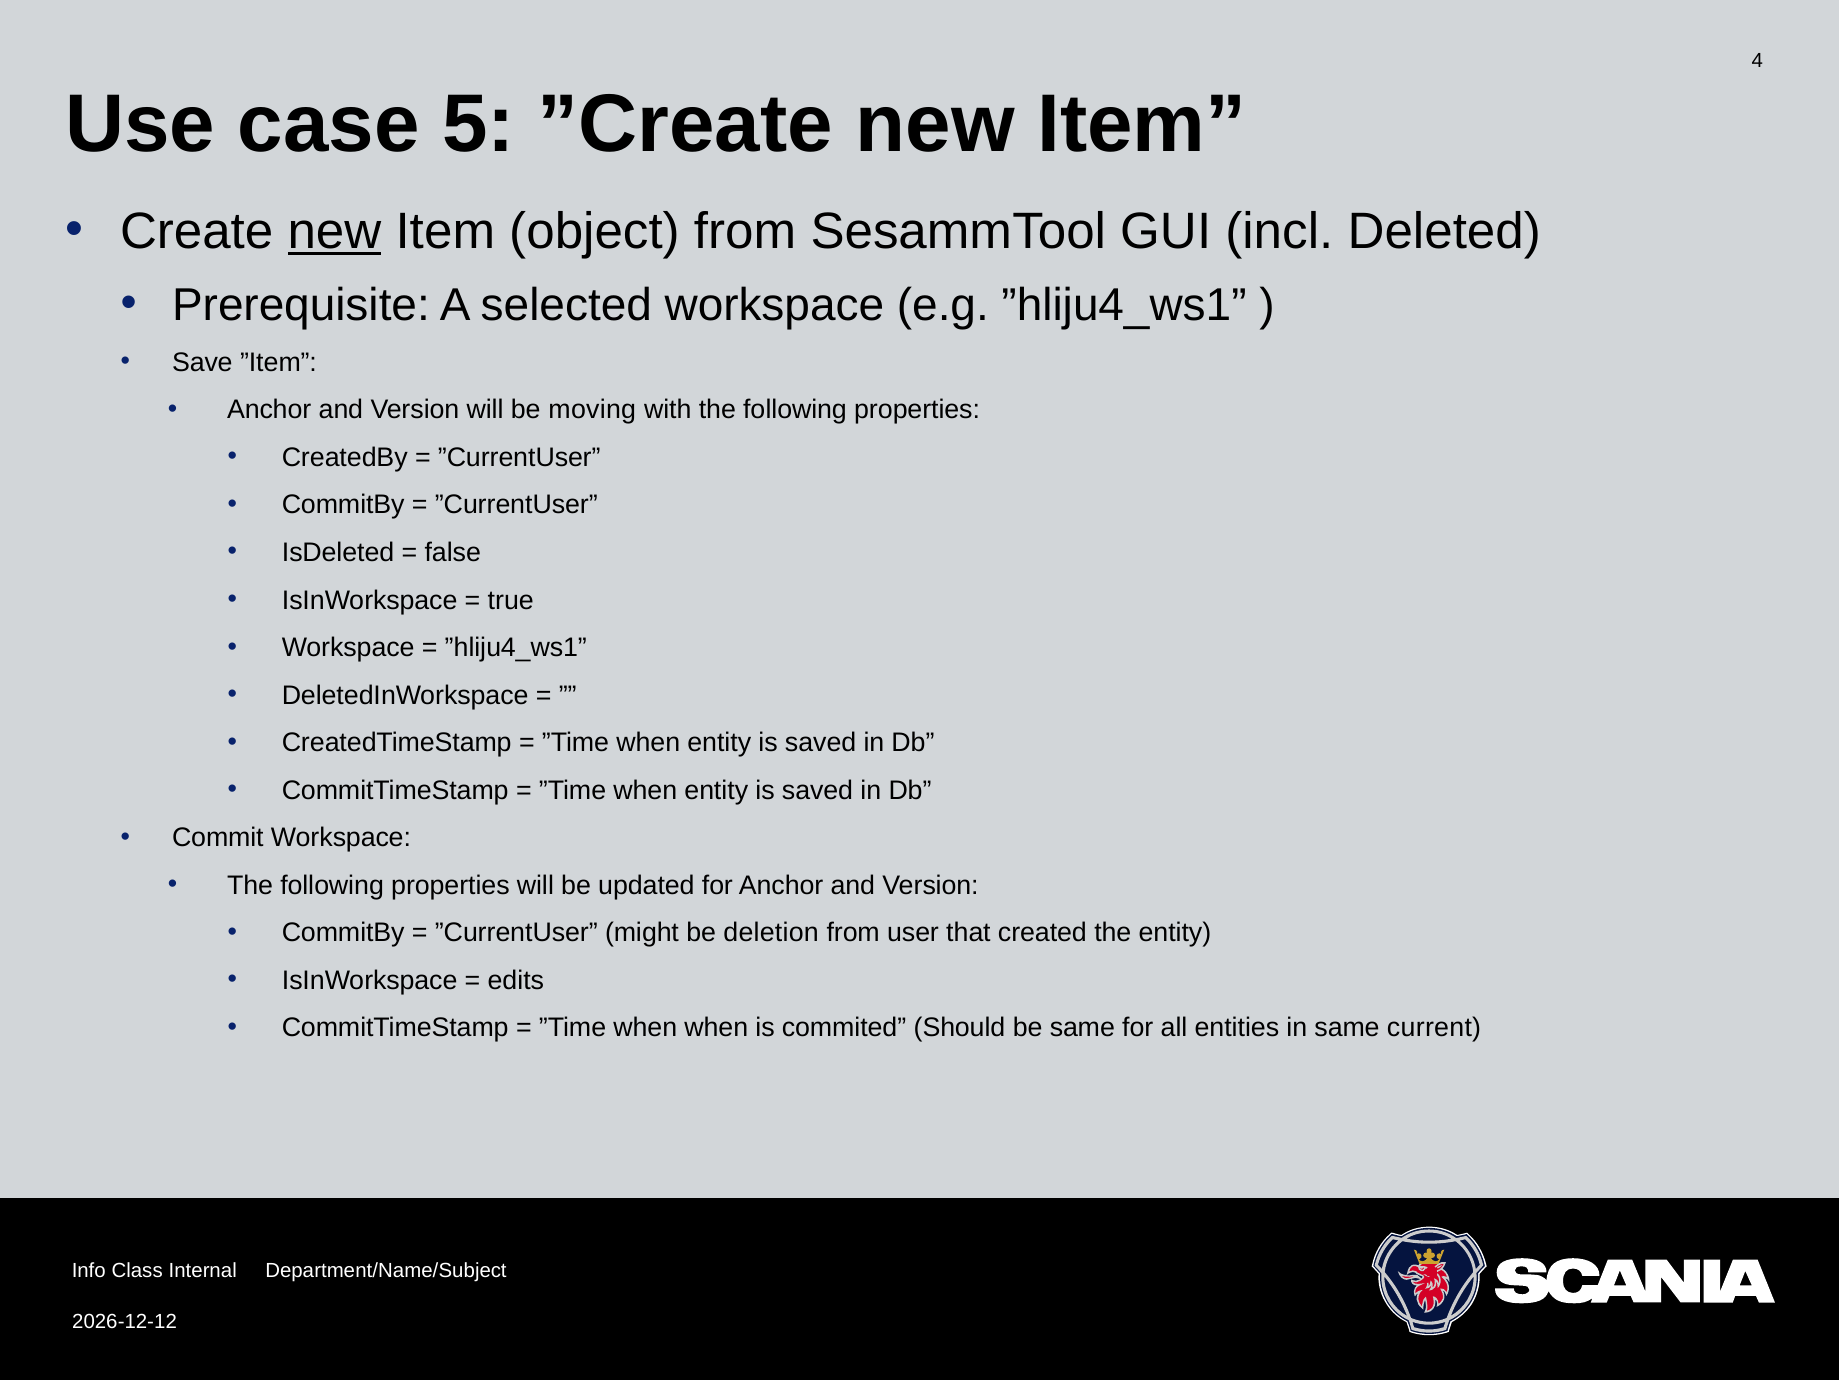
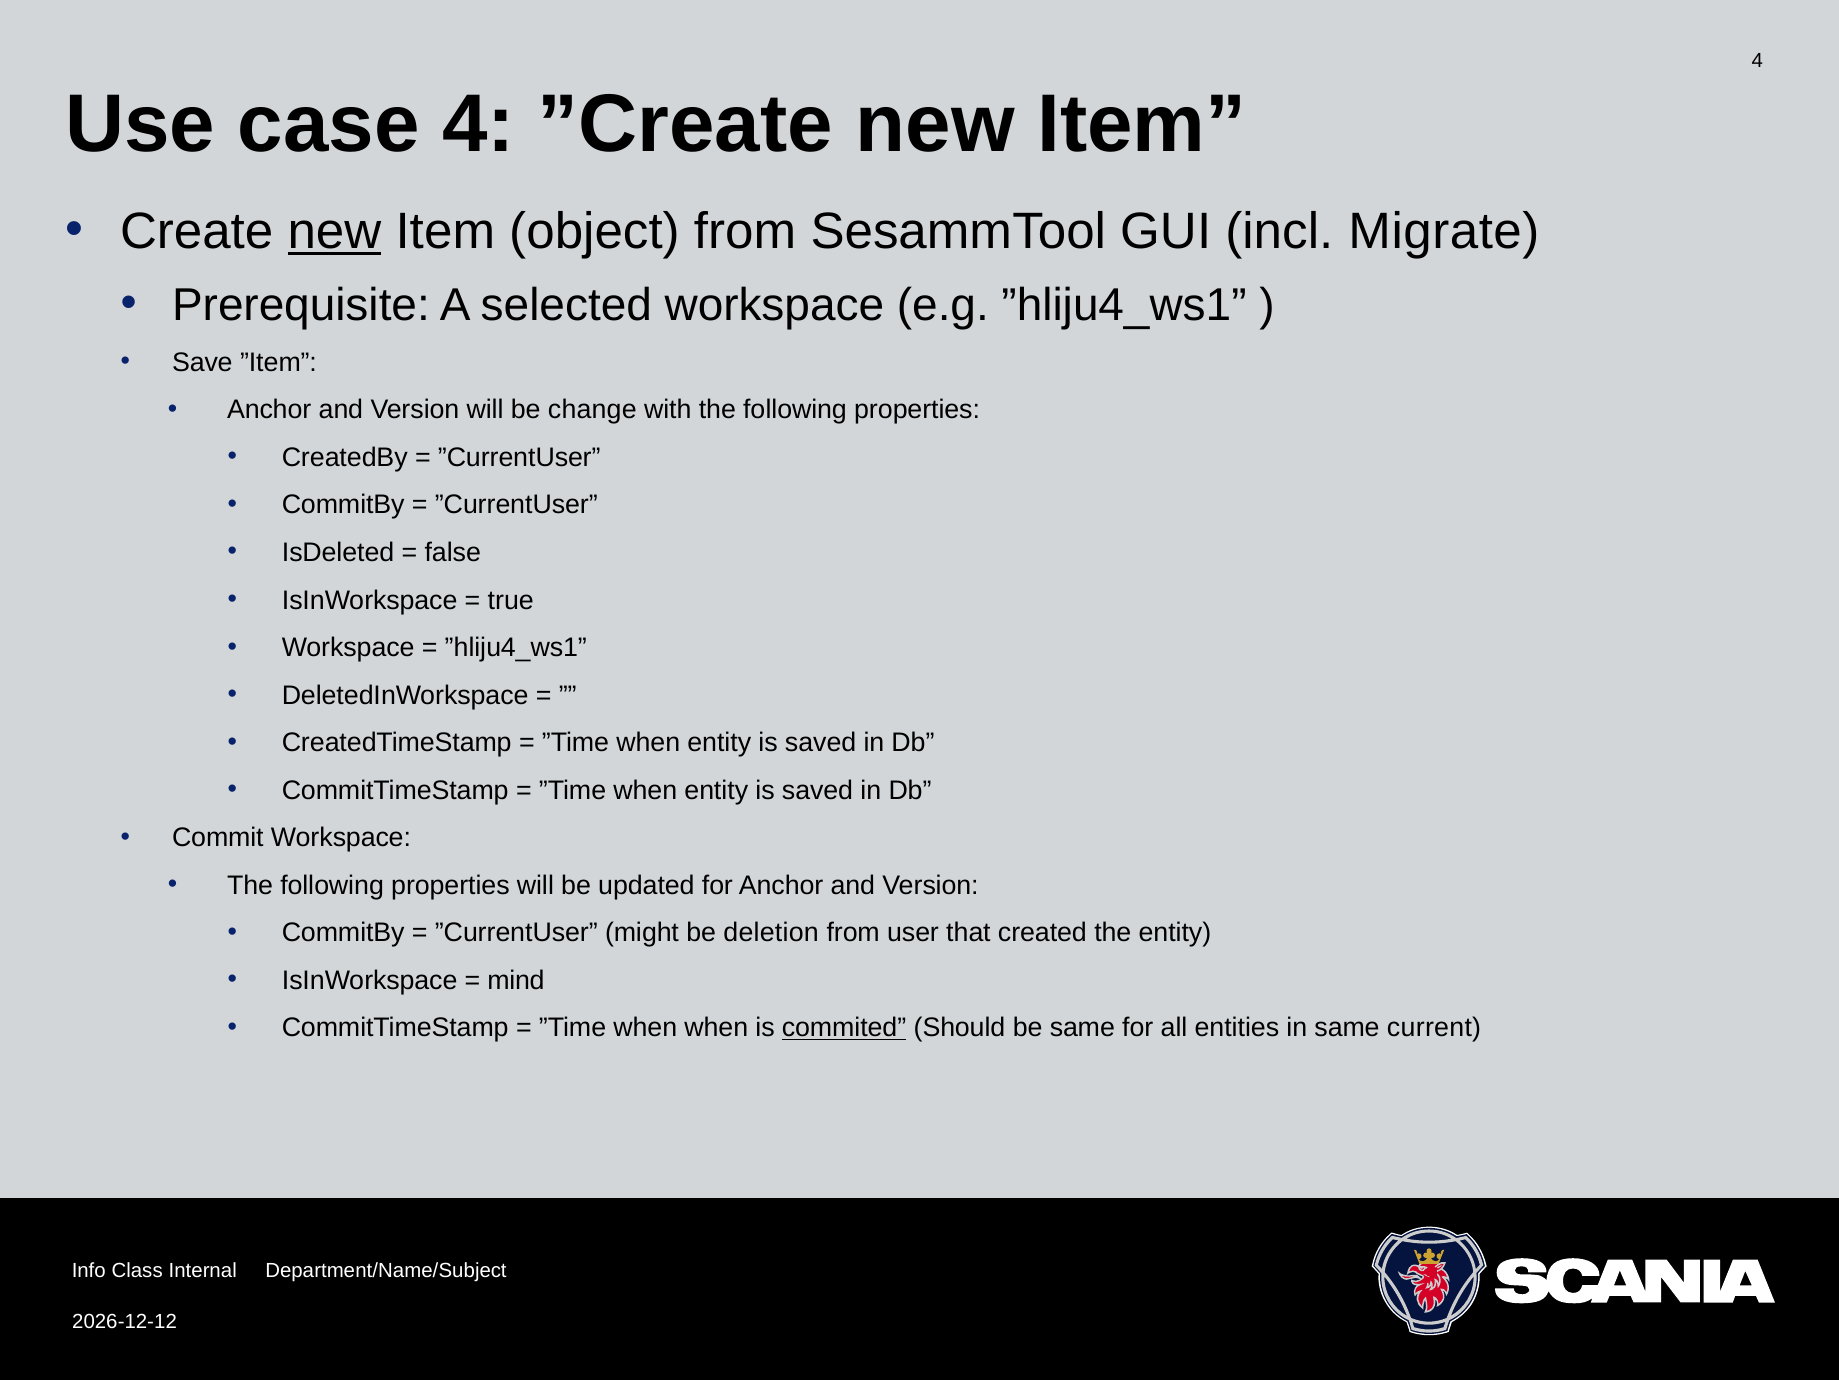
case 5: 5 -> 4 (479, 125)
Deleted: Deleted -> Migrate (1444, 231)
moving: moving -> change (592, 410)
edits: edits -> mind (516, 980)
commited underline: none -> present (844, 1027)
